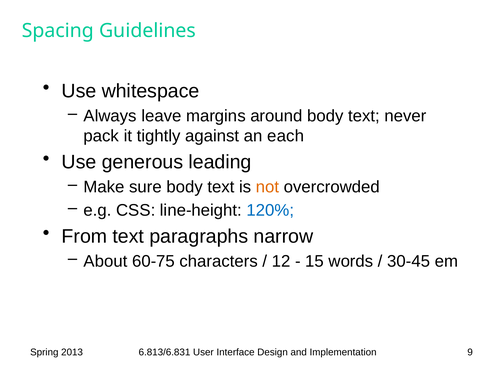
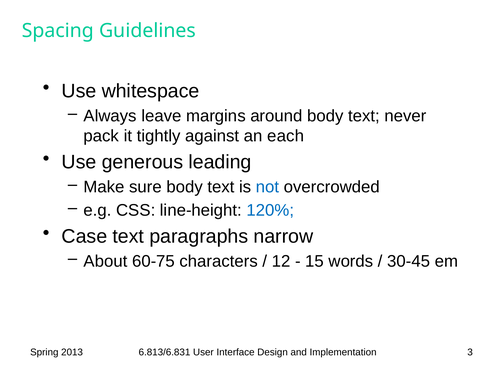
not colour: orange -> blue (268, 187)
From: From -> Case (84, 236)
9: 9 -> 3 (470, 353)
